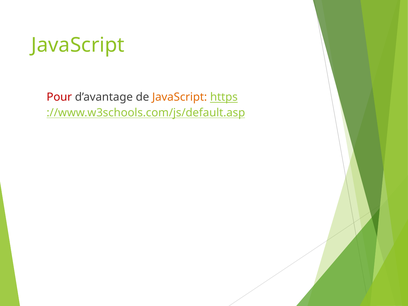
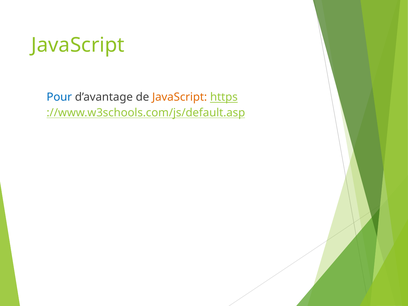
Pour colour: red -> blue (59, 97)
